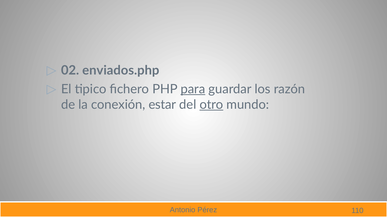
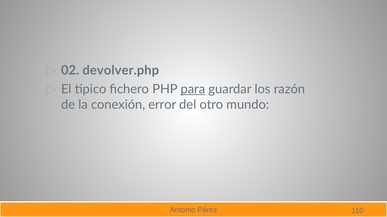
enviados.php: enviados.php -> devolver.php (121, 71)
estar: estar -> error (162, 105)
otro underline: present -> none (211, 105)
